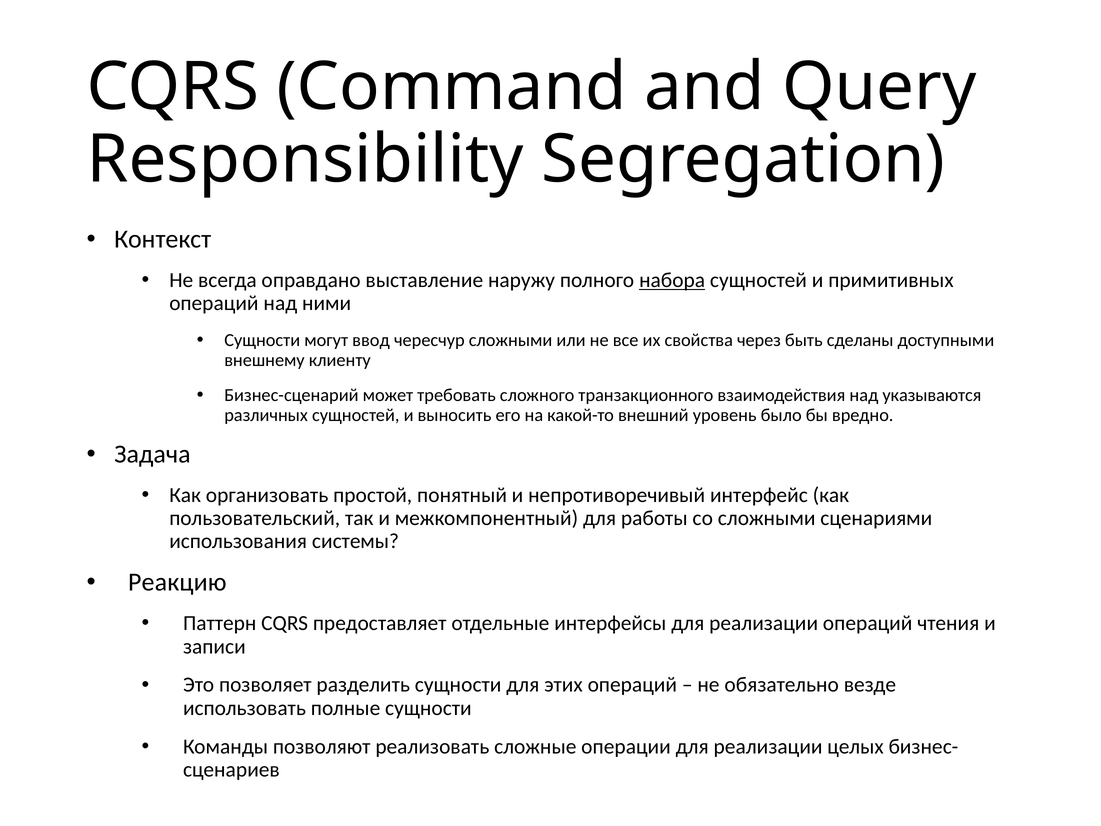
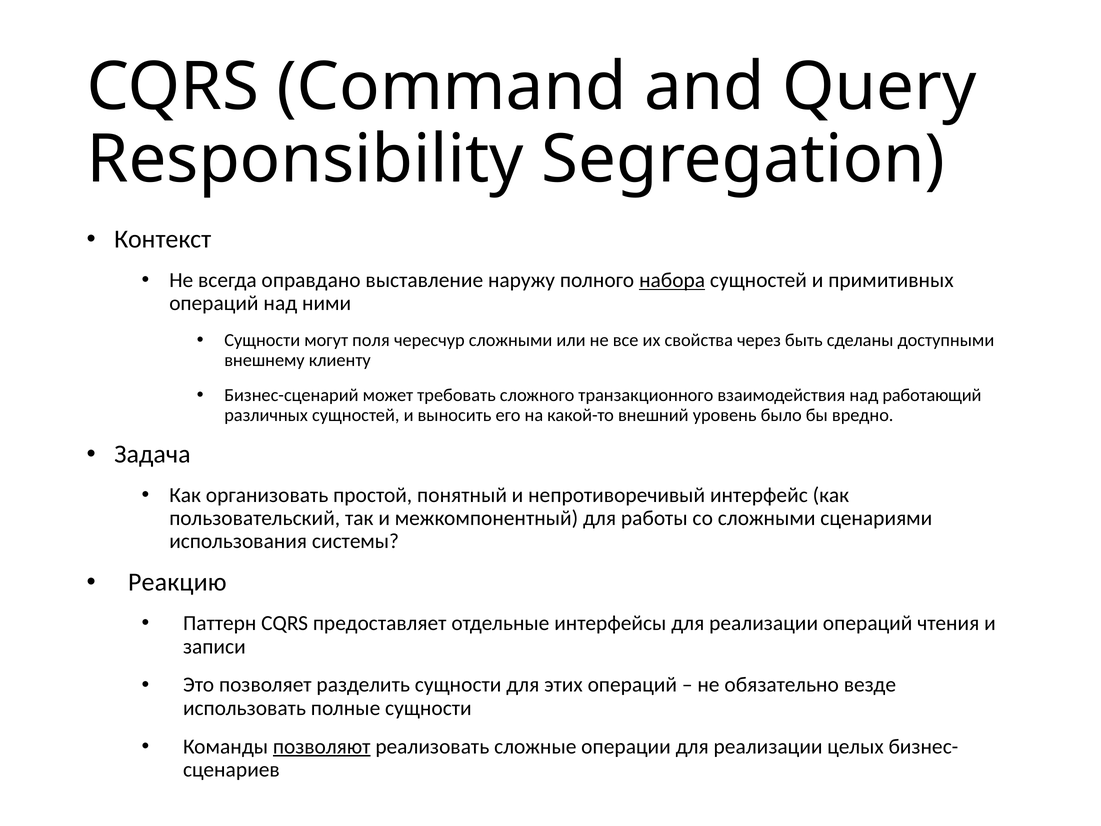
ввод: ввод -> поля (371, 340)
указываются: указываются -> работающий (932, 395)
позволяют underline: none -> present (322, 746)
